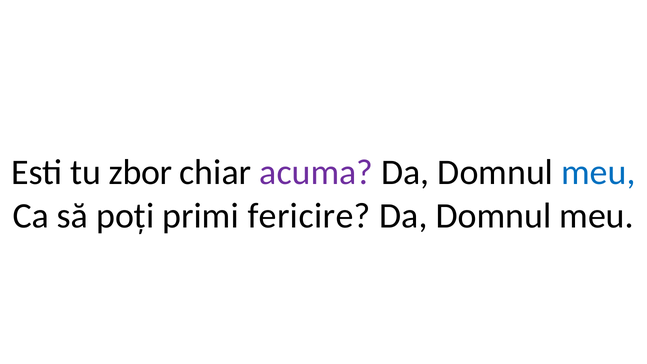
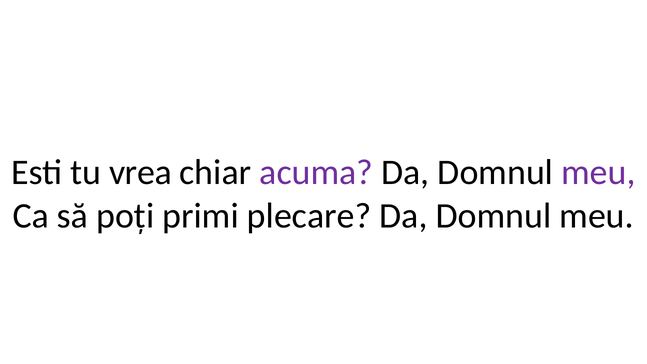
zbor: zbor -> vrea (140, 173)
meu colour: blue -> purple (598, 173)
fericire: fericire -> plecare (309, 216)
